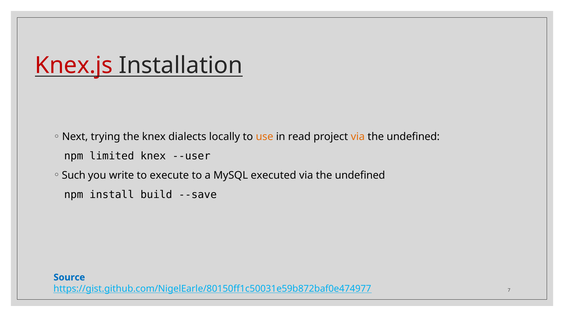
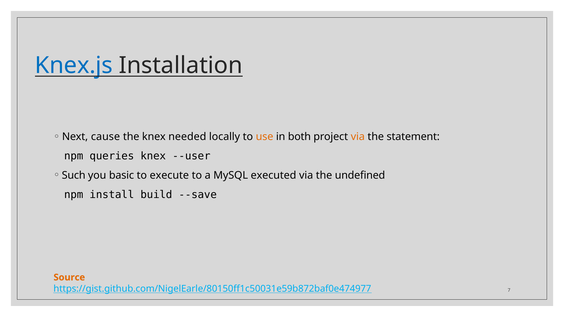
Knex.js colour: red -> blue (74, 66)
trying: trying -> cause (105, 137)
dialects: dialects -> needed (187, 137)
read: read -> both (299, 137)
undefined: undefined -> statement (413, 137)
limited: limited -> queries (112, 156)
write: write -> basic (122, 175)
Source colour: blue -> orange (69, 278)
